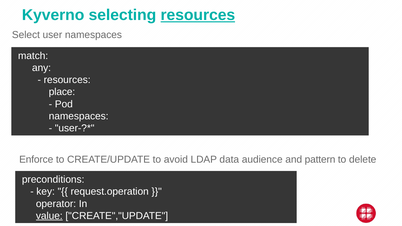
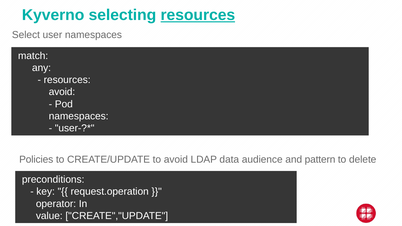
place: place -> avoid (62, 92)
Enforce: Enforce -> Policies (36, 159)
value underline: present -> none (49, 216)
